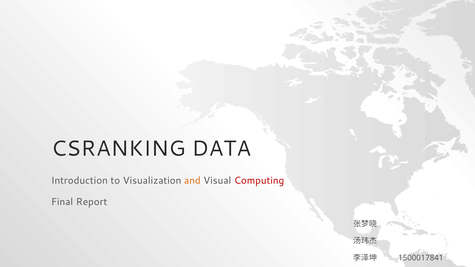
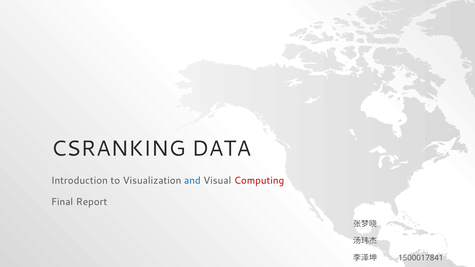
and colour: orange -> blue (192, 181)
